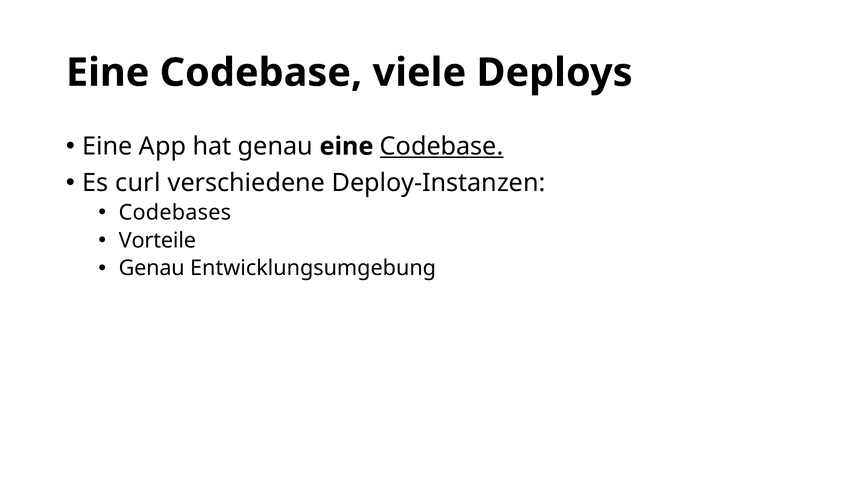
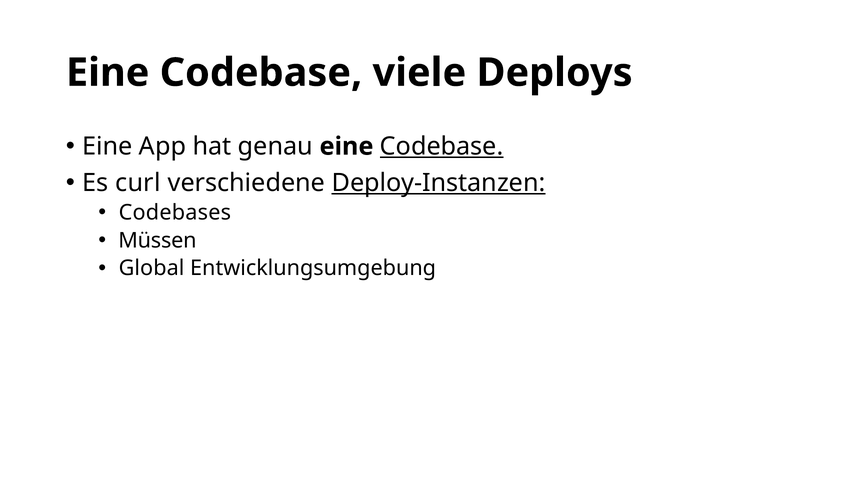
Deploy-Instanzen underline: none -> present (438, 183)
Vorteile: Vorteile -> Müssen (157, 240)
Genau: Genau -> Global (152, 268)
